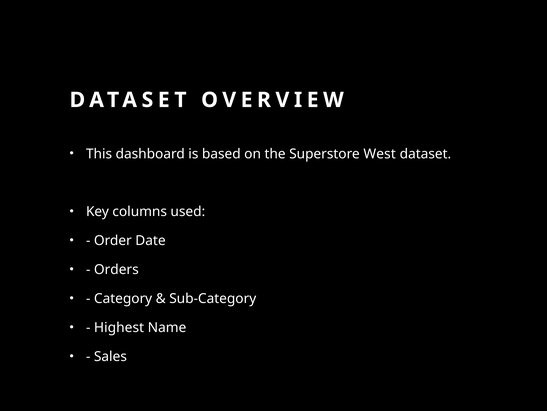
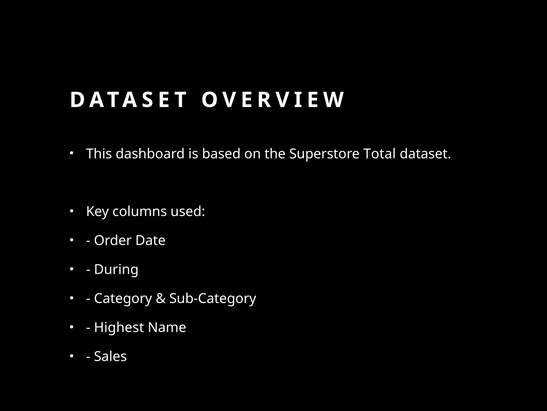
West: West -> Total (380, 154)
Orders: Orders -> During (116, 269)
